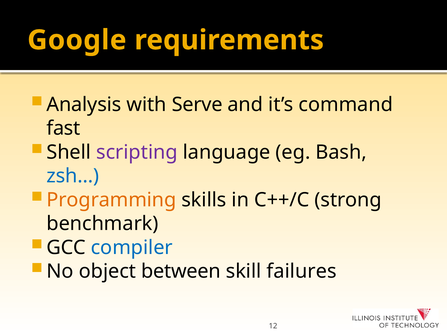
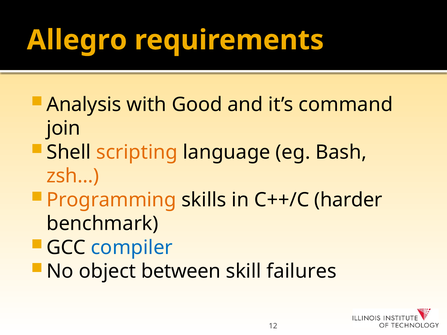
Google: Google -> Allegro (77, 40)
Serve: Serve -> Good (197, 105)
fast: fast -> join (63, 128)
scripting colour: purple -> orange (137, 152)
zsh… colour: blue -> orange (73, 176)
strong: strong -> harder (348, 200)
